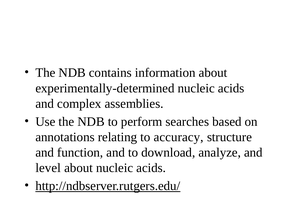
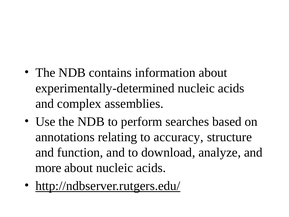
level: level -> more (48, 168)
